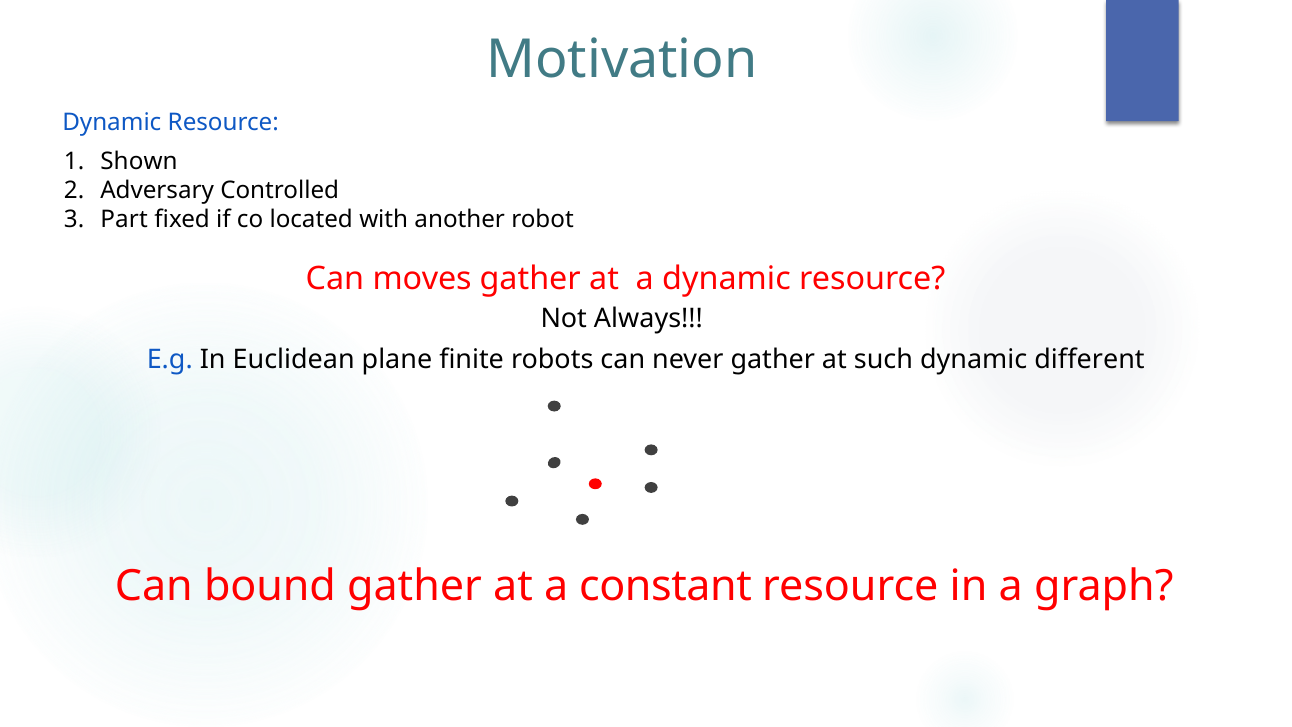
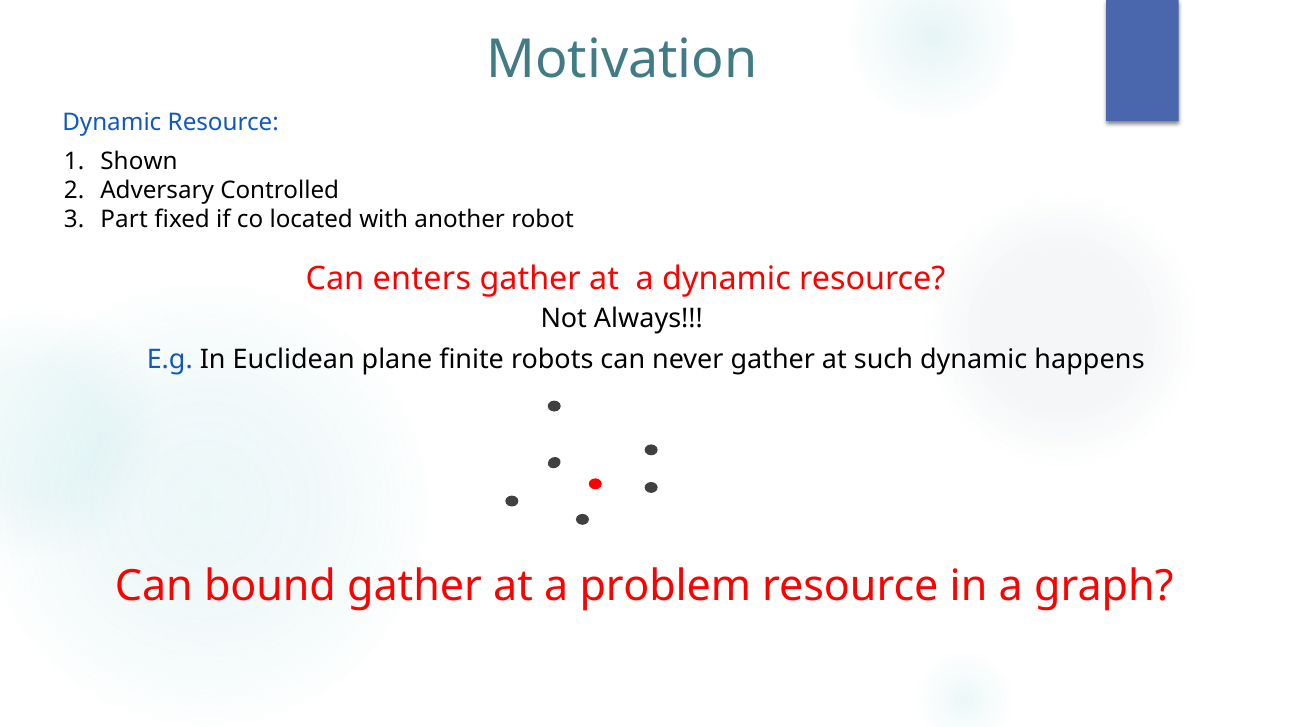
moves: moves -> enters (422, 278)
different: different -> happens (1089, 359)
constant: constant -> problem (665, 586)
